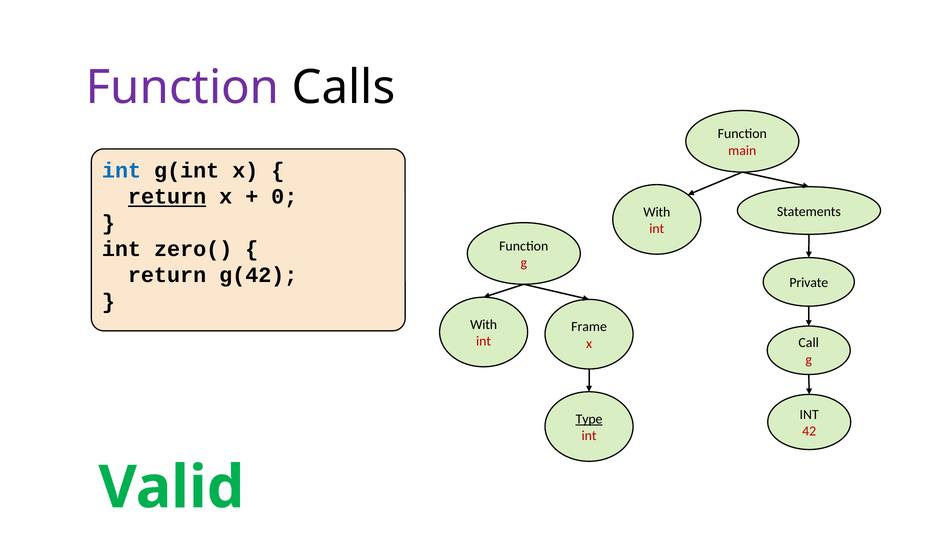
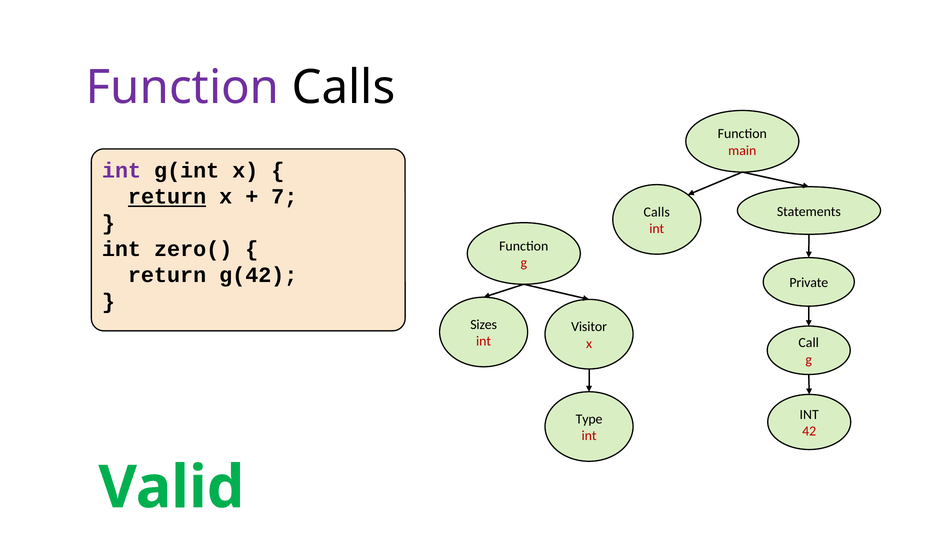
int colour: blue -> purple (122, 170)
0: 0 -> 7 (284, 197)
With: With -> Calls (657, 212)
With: With -> Sizes (484, 324)
Frame: Frame -> Visitor (589, 326)
Type underline: present -> none (589, 419)
